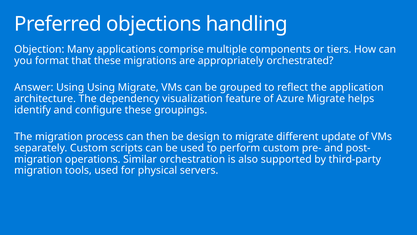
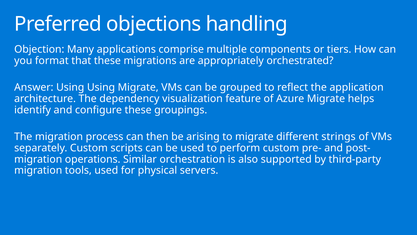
design: design -> arising (203, 136)
update: update -> strings (339, 136)
